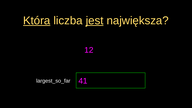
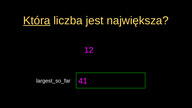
jest underline: present -> none (95, 21)
